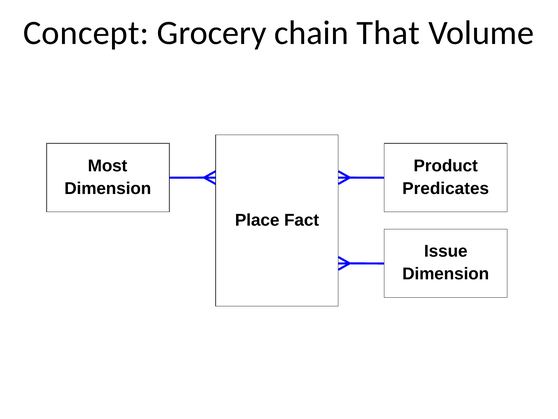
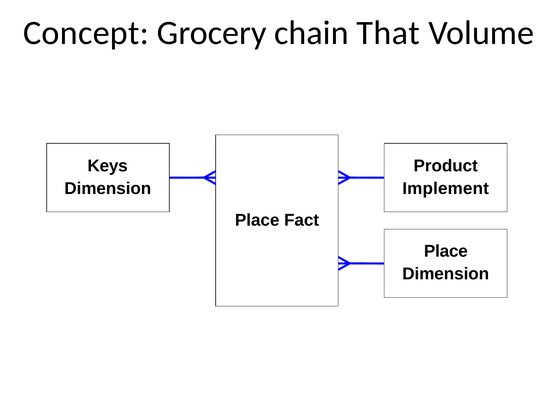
Most: Most -> Keys (108, 166)
Predicates: Predicates -> Implement (446, 188)
Issue: Issue -> Place (446, 251)
